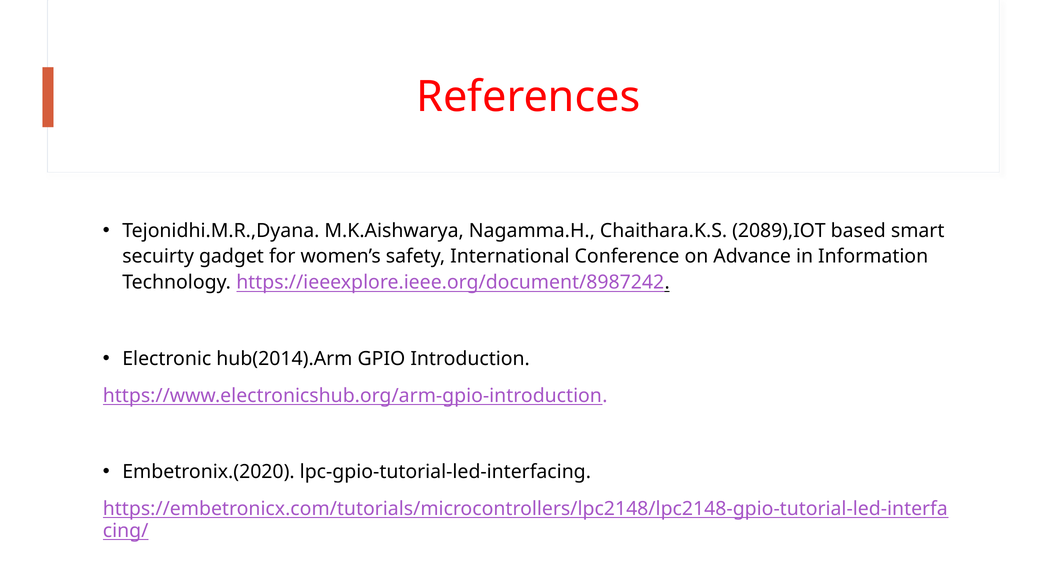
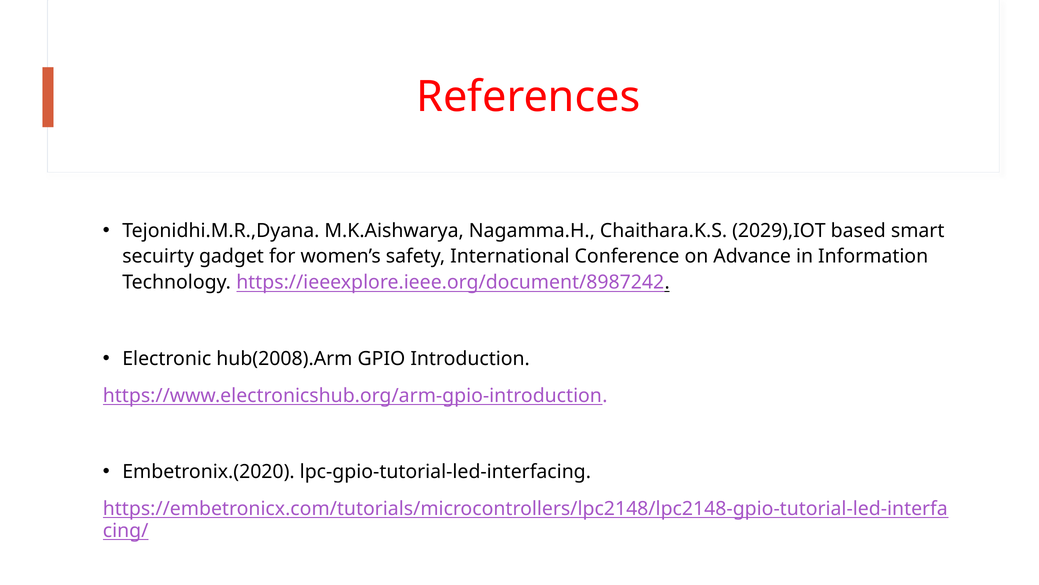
2089),IOT: 2089),IOT -> 2029),IOT (779, 230)
hub(2014).Arm: hub(2014).Arm -> hub(2008).Arm (284, 358)
